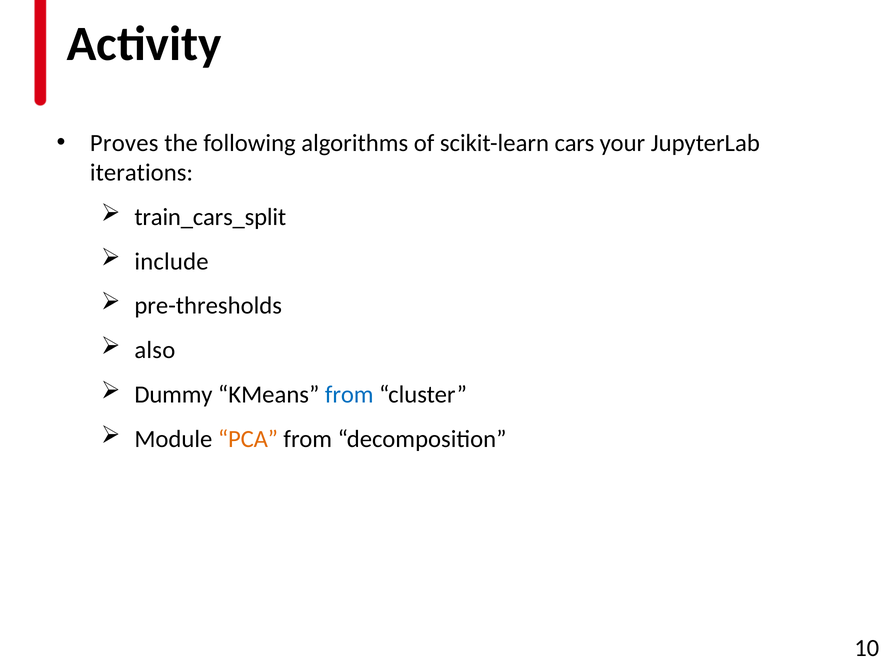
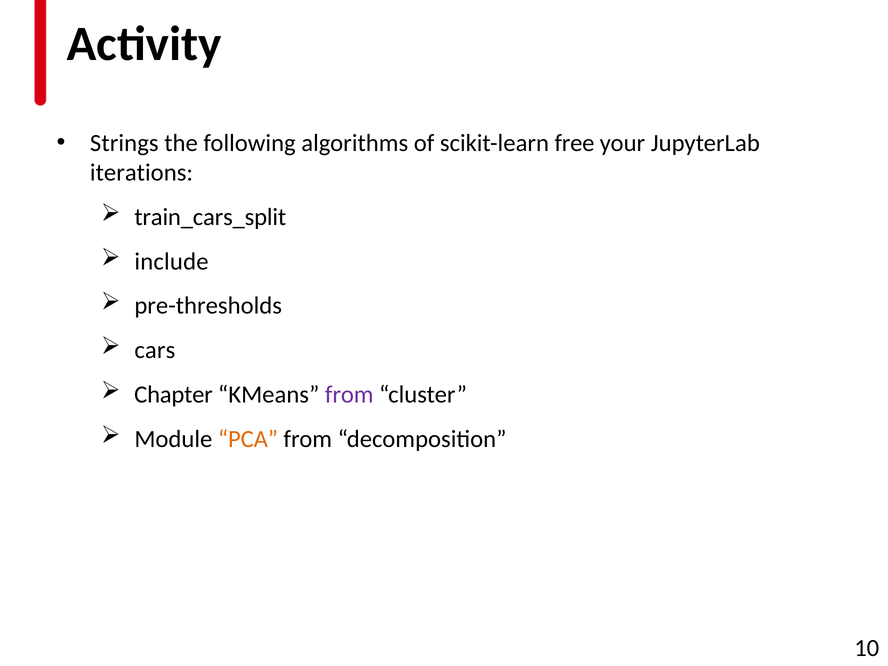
Proves: Proves -> Strings (124, 143)
cars: cars -> free (574, 143)
also: also -> cars (155, 350)
Dummy: Dummy -> Chapter (173, 395)
from colour: blue -> purple (349, 395)
